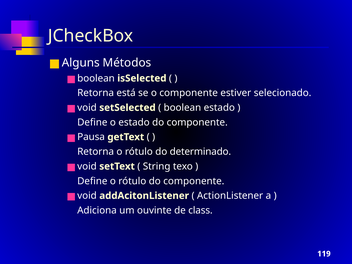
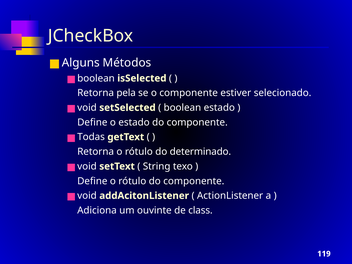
está: está -> pela (126, 93)
Pausa: Pausa -> Todas (91, 137)
